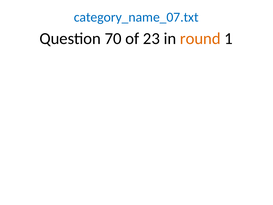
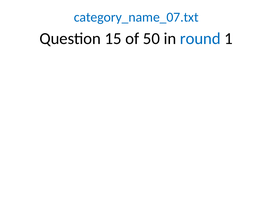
70: 70 -> 15 (113, 39)
23: 23 -> 50 (151, 39)
round colour: orange -> blue (200, 39)
